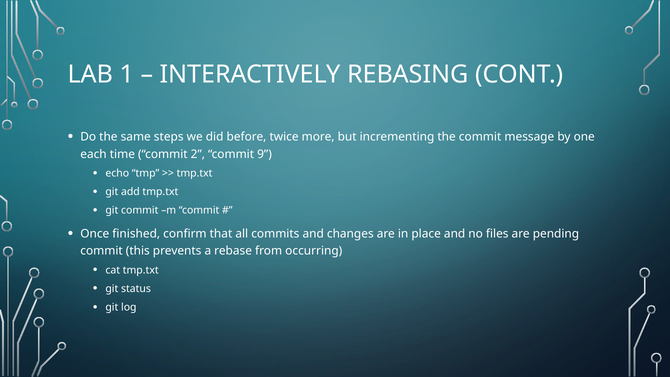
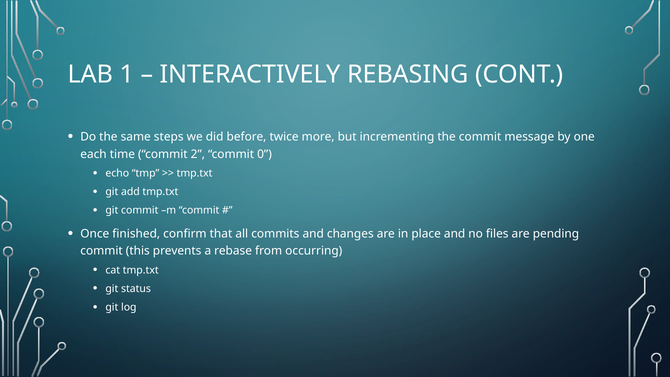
9: 9 -> 0 (265, 154)
